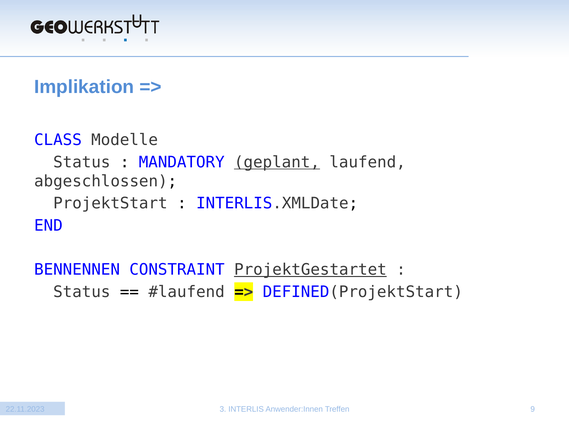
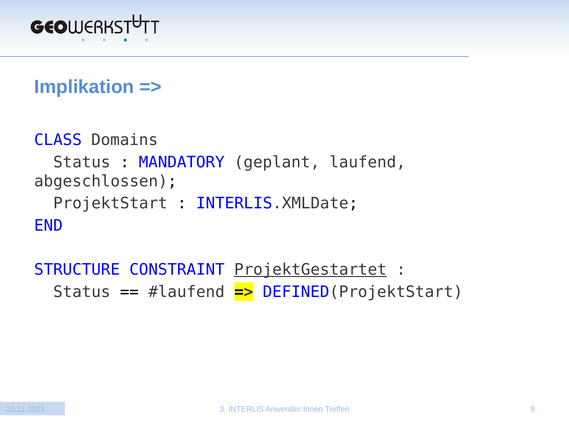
Modelle: Modelle -> Domains (125, 140)
geplant underline: present -> none (277, 162)
BENNENNEN: BENNENNEN -> STRUCTURE (77, 270)
